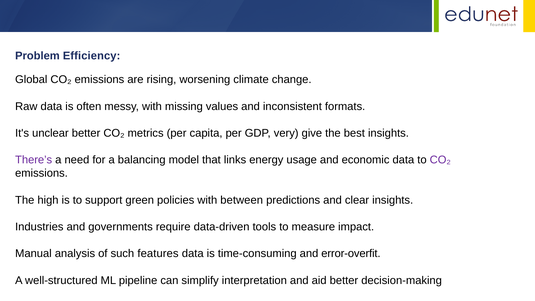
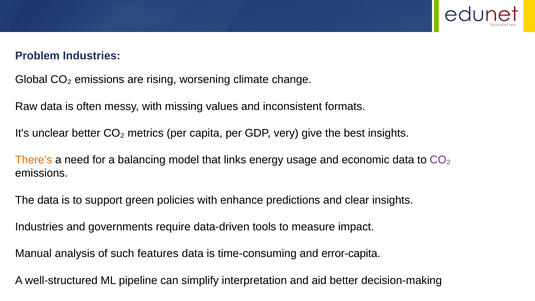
Problem Efficiency: Efficiency -> Industries (92, 56)
There’s colour: purple -> orange (34, 160)
The high: high -> data (48, 200)
between: between -> enhance (242, 200)
error-overfit: error-overfit -> error-capita (351, 254)
